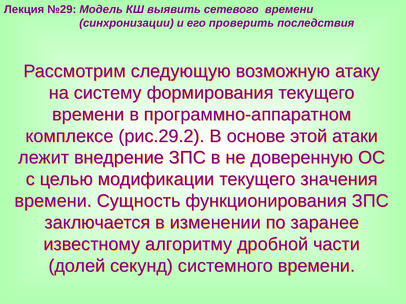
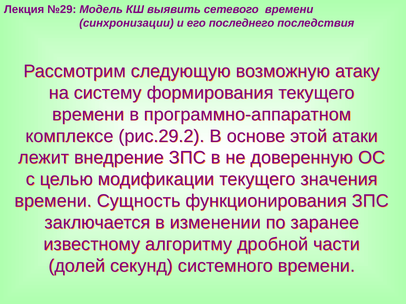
проверить: проверить -> последнего (242, 23)
